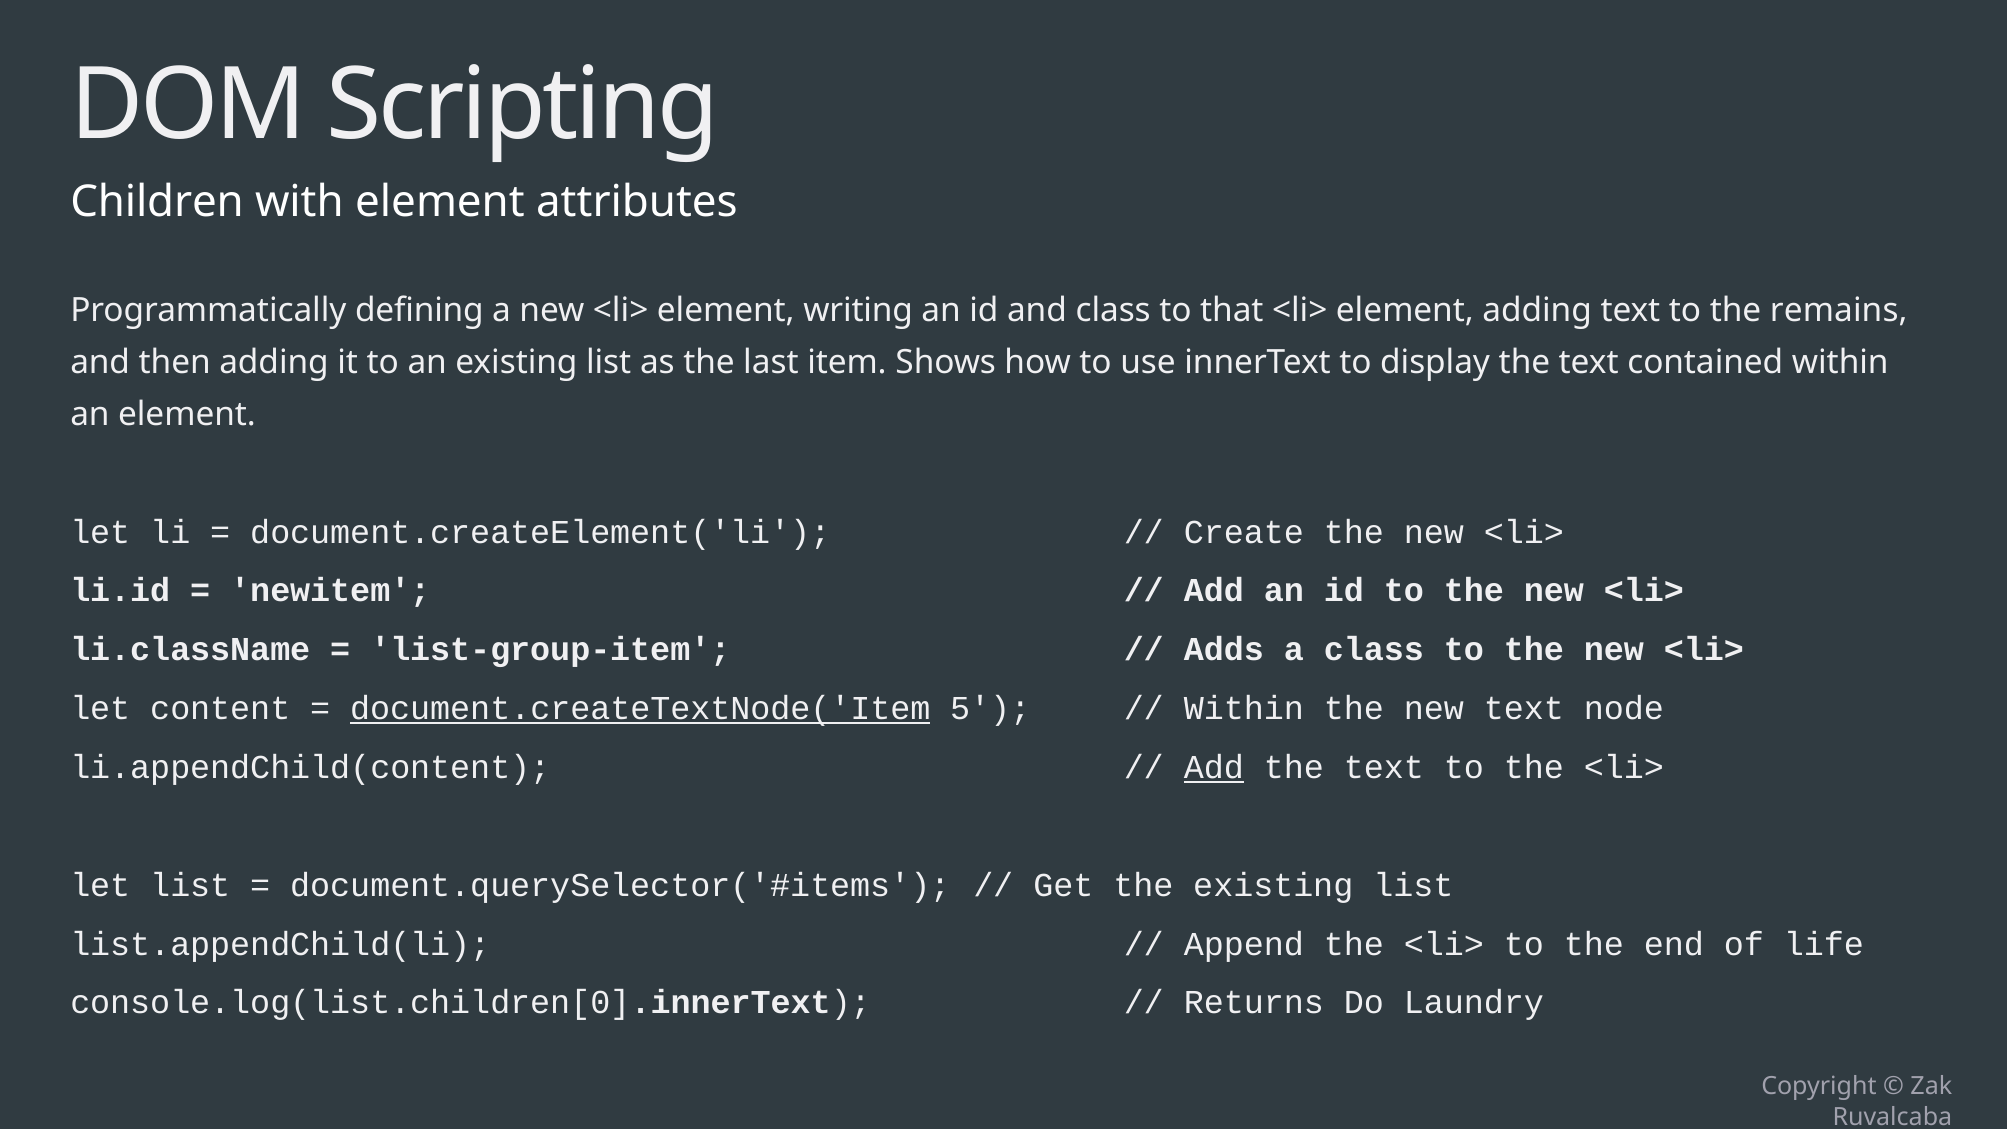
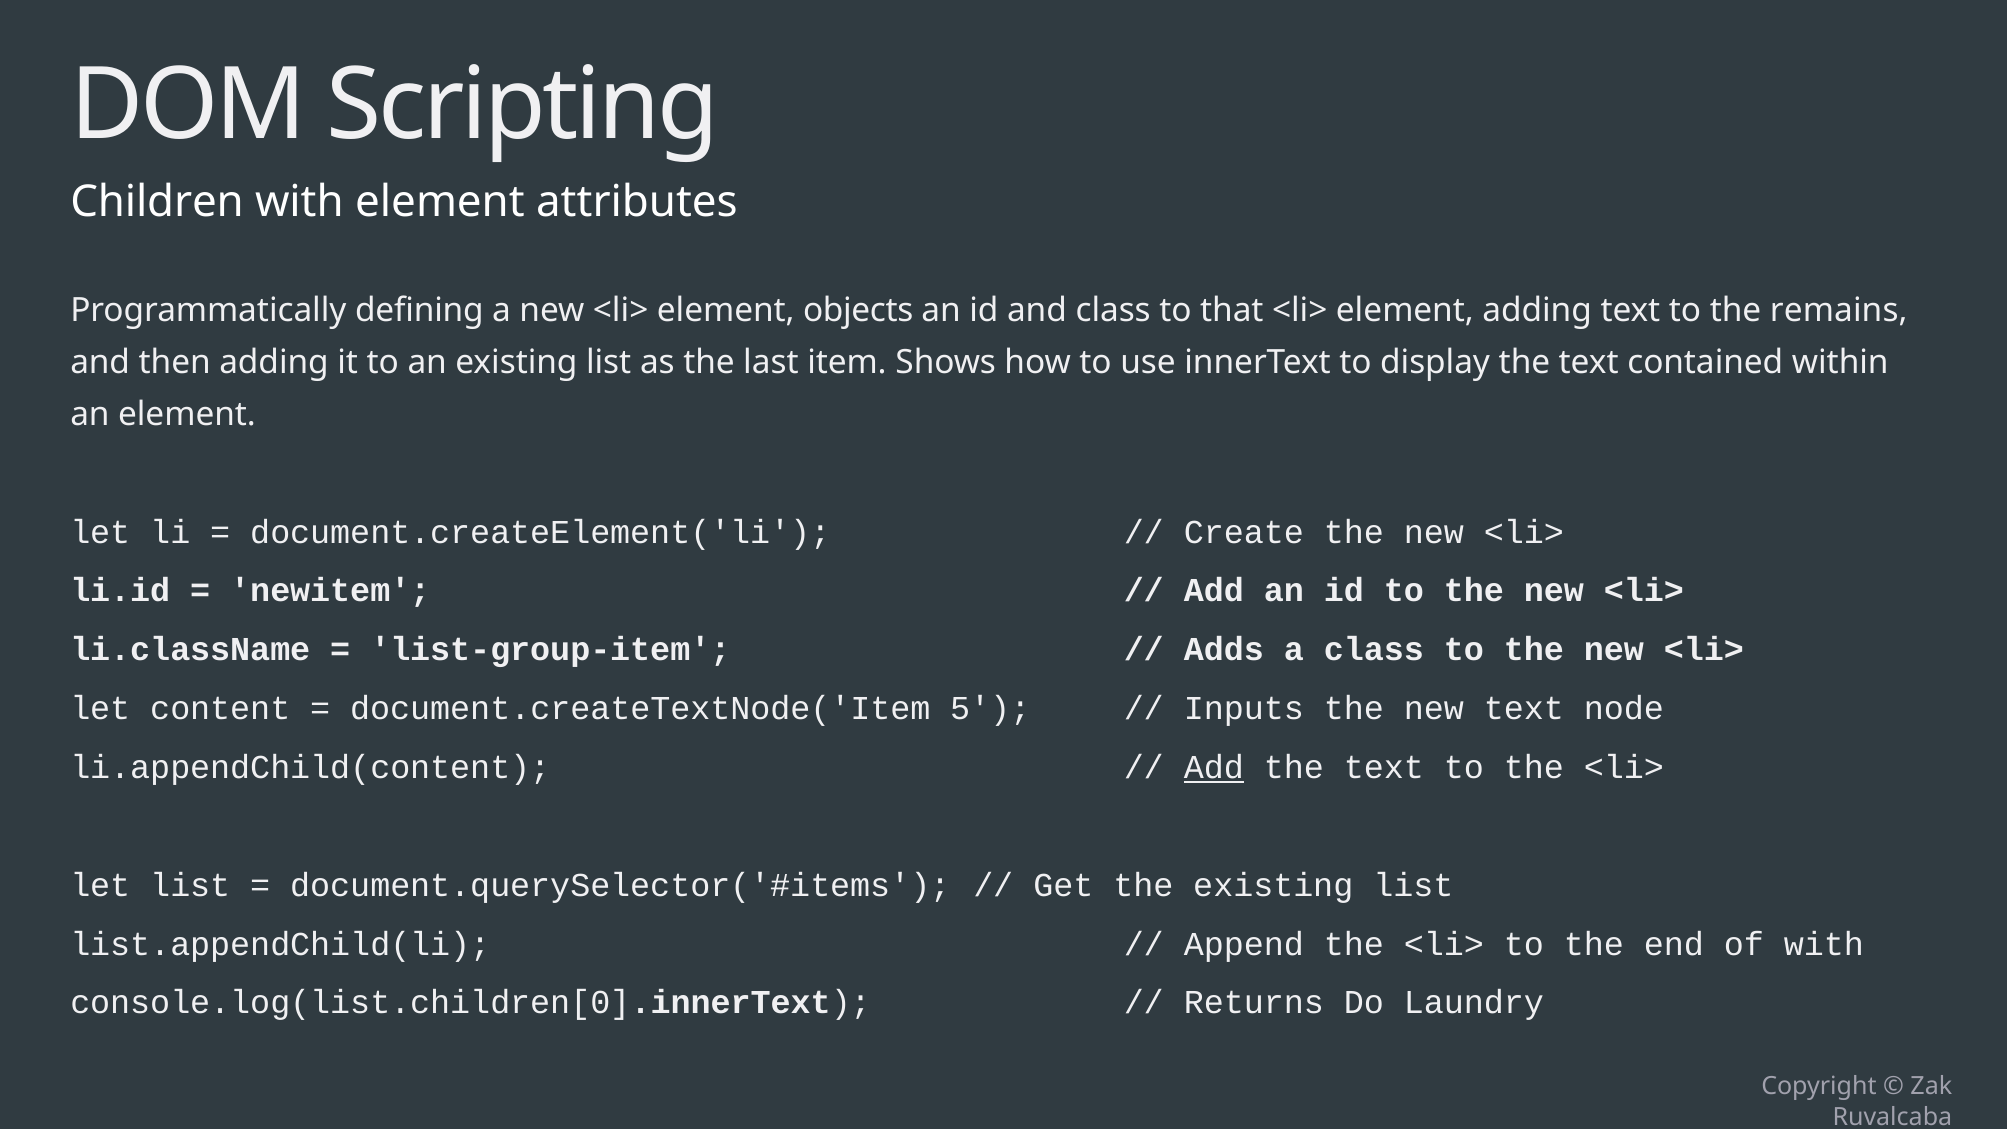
writing: writing -> objects (858, 310)
document.createTextNode('Item underline: present -> none (640, 709)
Within: Within -> Inputs (1244, 709)
of life: life -> with (1824, 944)
